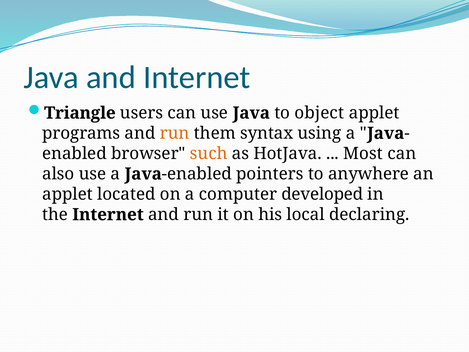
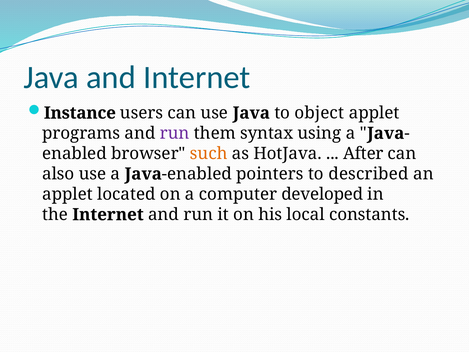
Triangle: Triangle -> Instance (80, 113)
run colour: orange -> purple (175, 133)
Most: Most -> After (363, 154)
anywhere: anywhere -> described (368, 174)
declaring: declaring -> constants (369, 214)
